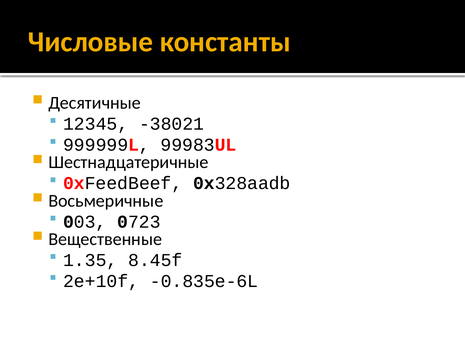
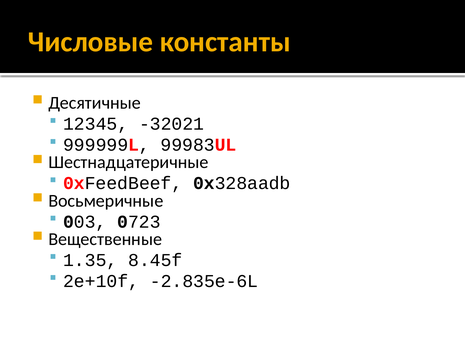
-38021: -38021 -> -32021 (172, 124)
-0.835e-6L: -0.835e-6L -> -2.835e-6L (204, 281)
